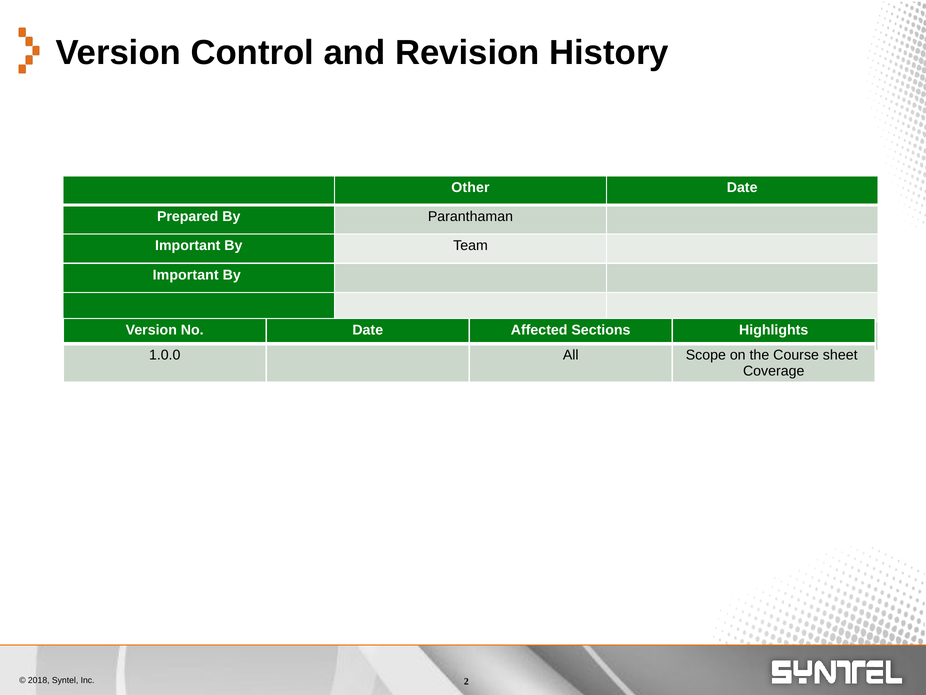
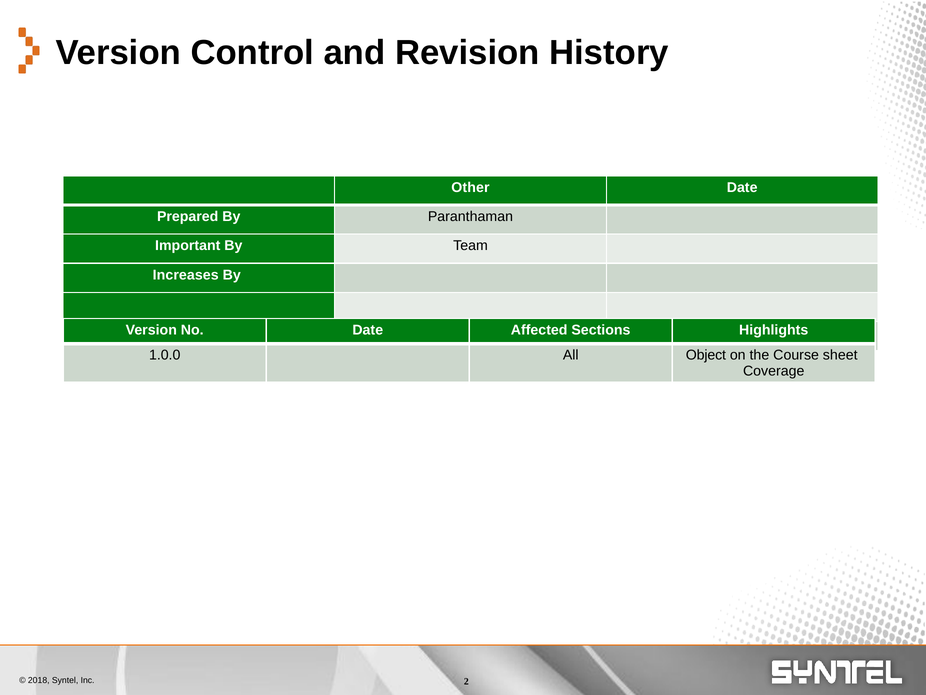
Important: Important -> Increases (186, 275)
Scope: Scope -> Object (706, 355)
